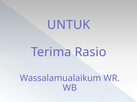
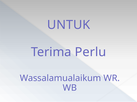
Rasio: Rasio -> Perlu (90, 52)
